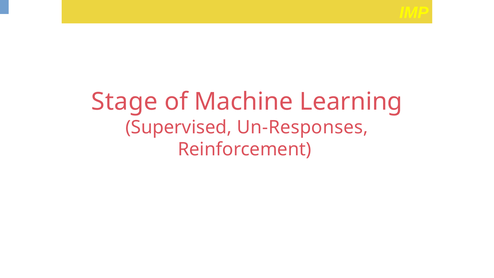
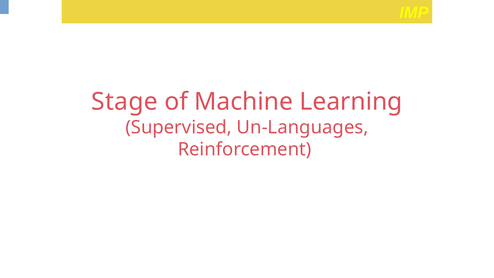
Un-Responses: Un-Responses -> Un-Languages (303, 127)
